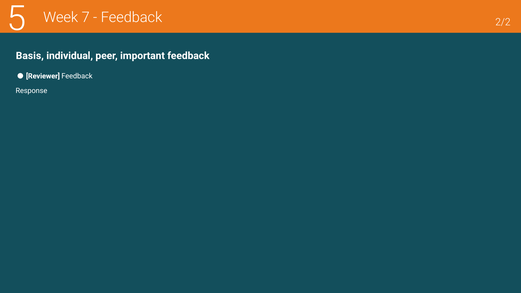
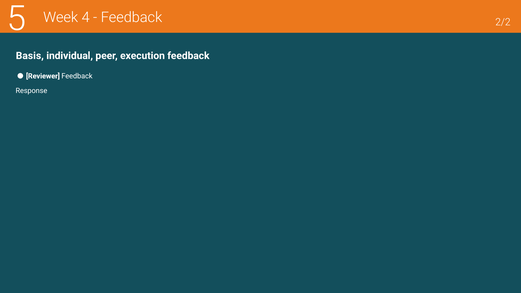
7: 7 -> 4 (86, 17)
important: important -> execution (142, 56)
